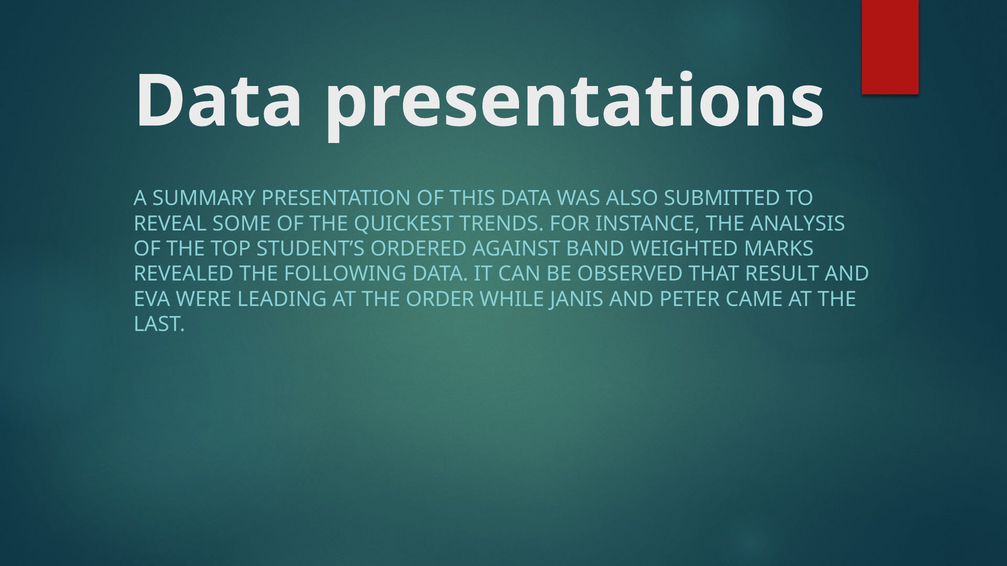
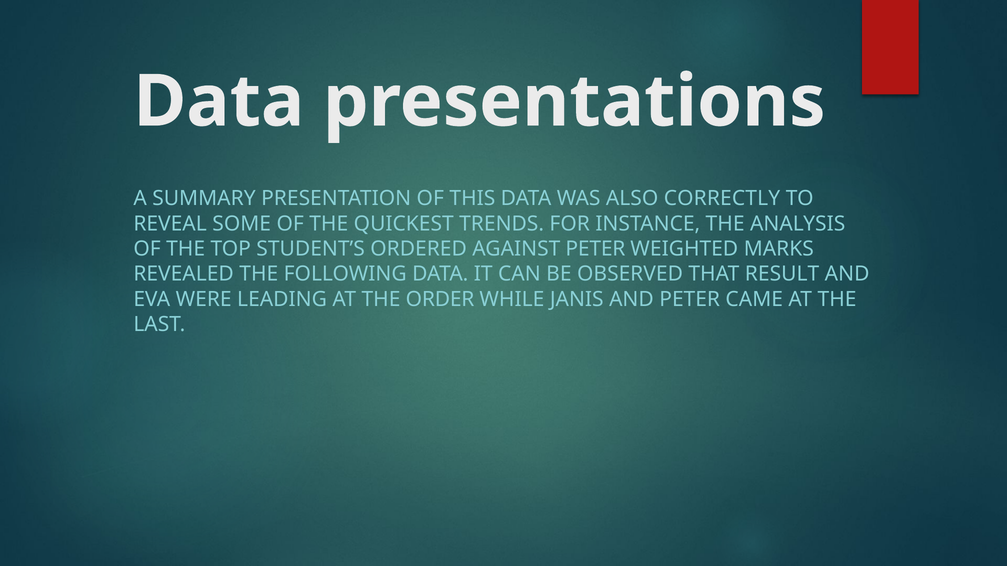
SUBMITTED: SUBMITTED -> CORRECTLY (722, 199)
AGAINST BAND: BAND -> PETER (595, 249)
